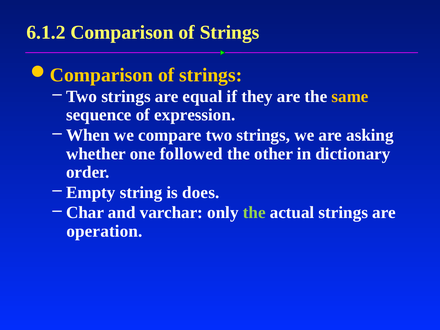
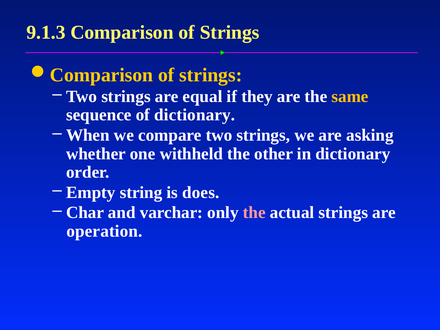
6.1.2: 6.1.2 -> 9.1.3 (46, 33)
of expression: expression -> dictionary (195, 115)
followed: followed -> withheld (191, 154)
the colour: light green -> pink (254, 213)
